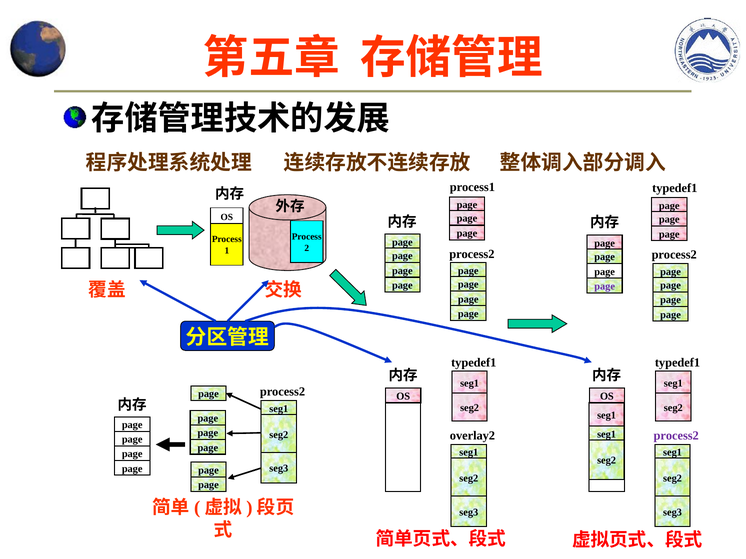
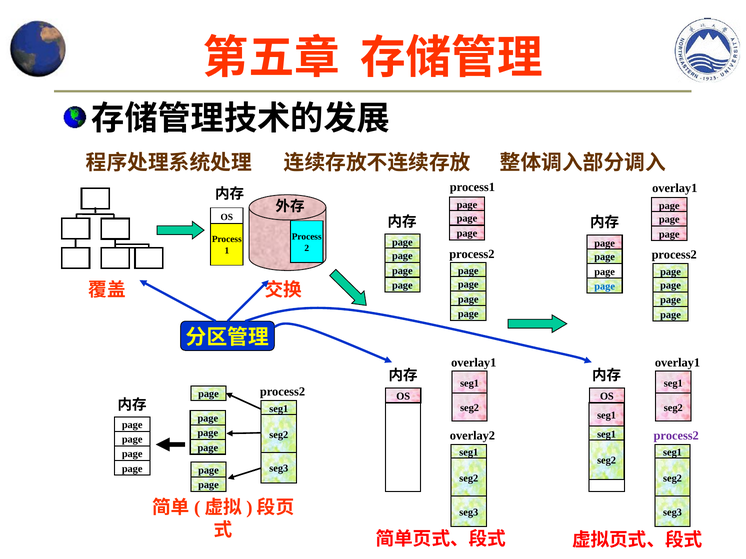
typedef1: typedef1 -> overlay1 (675, 188)
page colour: purple -> blue (605, 286)
typedef1: typedef1 -> overlay1 (678, 363)
typedef1: typedef1 -> overlay1 (474, 363)
